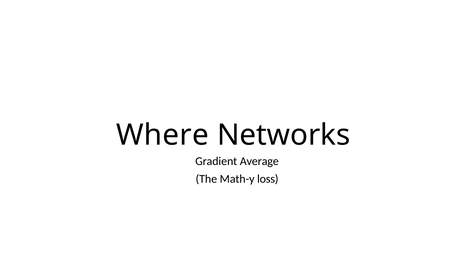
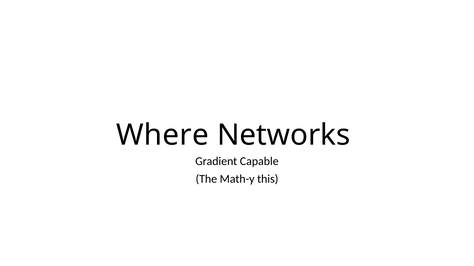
Average: Average -> Capable (259, 162)
loss: loss -> this (268, 179)
